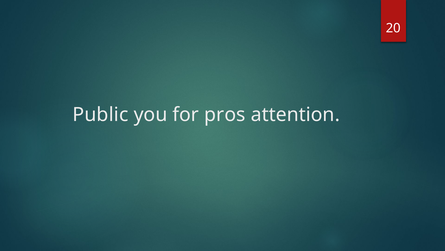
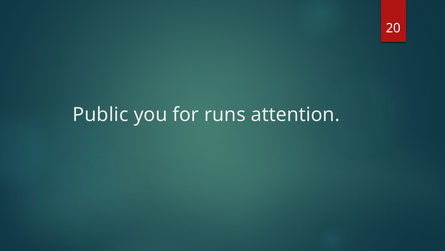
pros: pros -> runs (225, 114)
